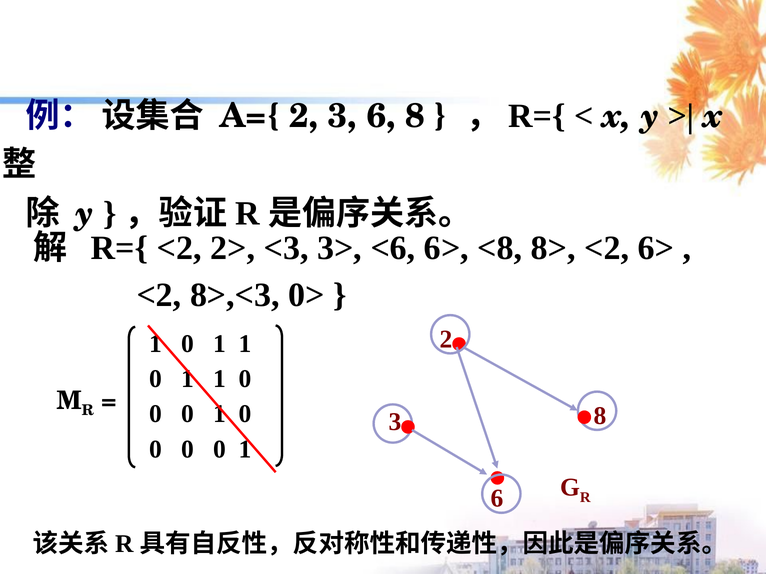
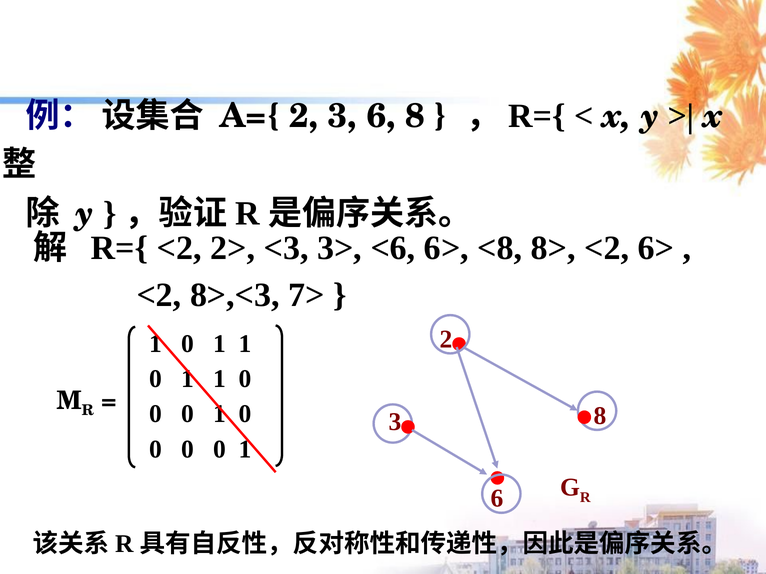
0>: 0> -> 7> (307, 295)
